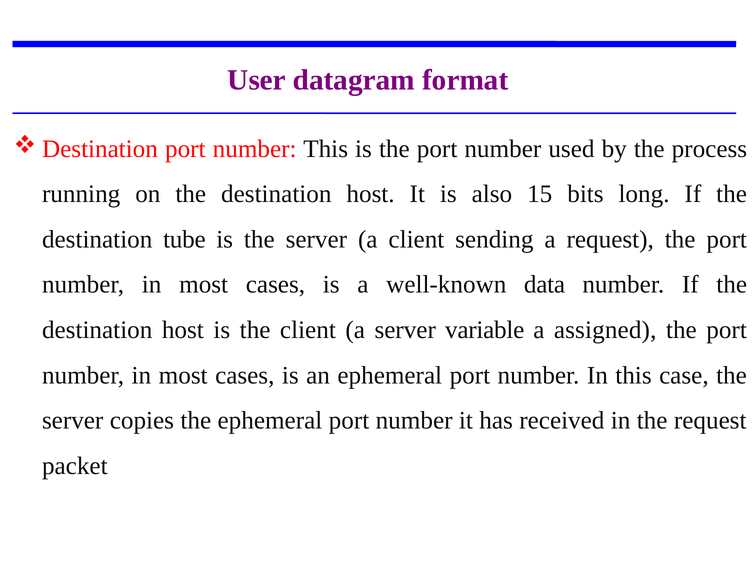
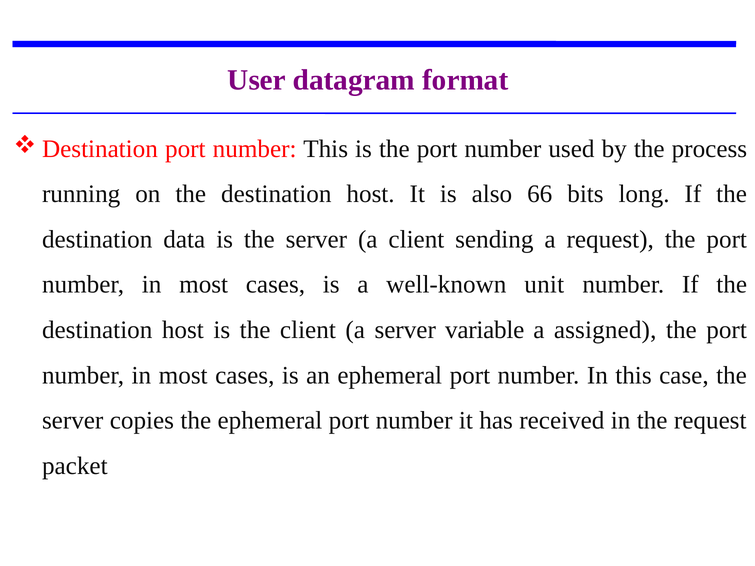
15: 15 -> 66 (540, 194)
tube: tube -> data (184, 240)
data: data -> unit (544, 285)
